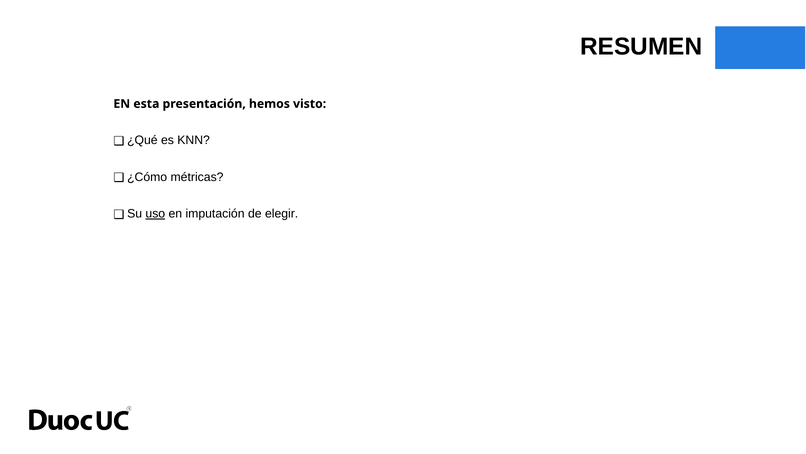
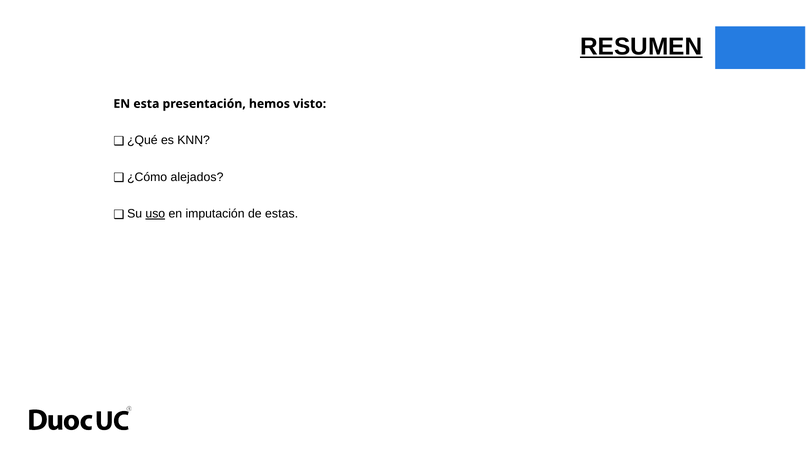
RESUMEN underline: none -> present (641, 47)
métricas: métricas -> alejados (197, 177)
elegir: elegir -> estas (282, 213)
